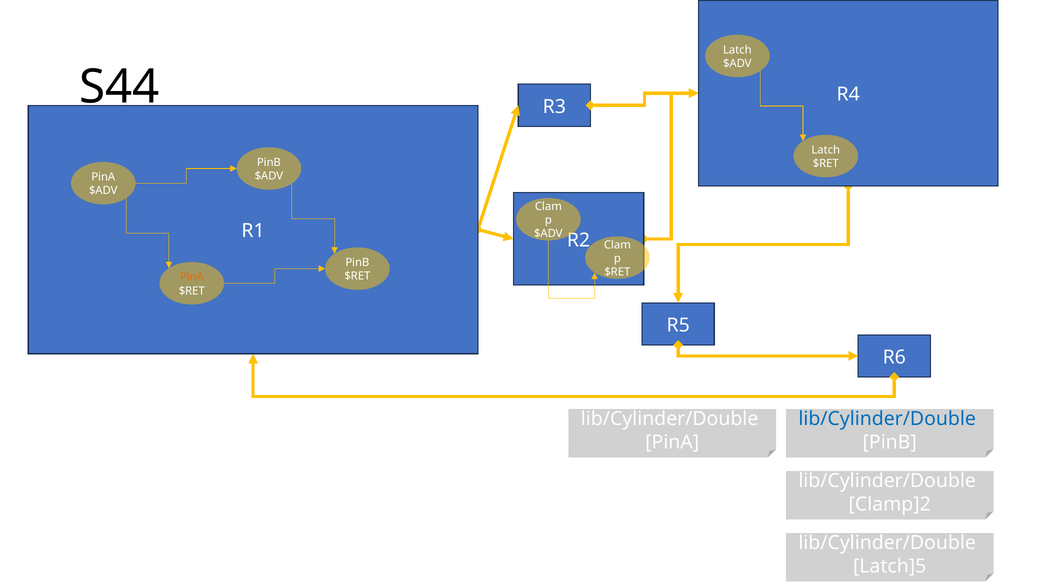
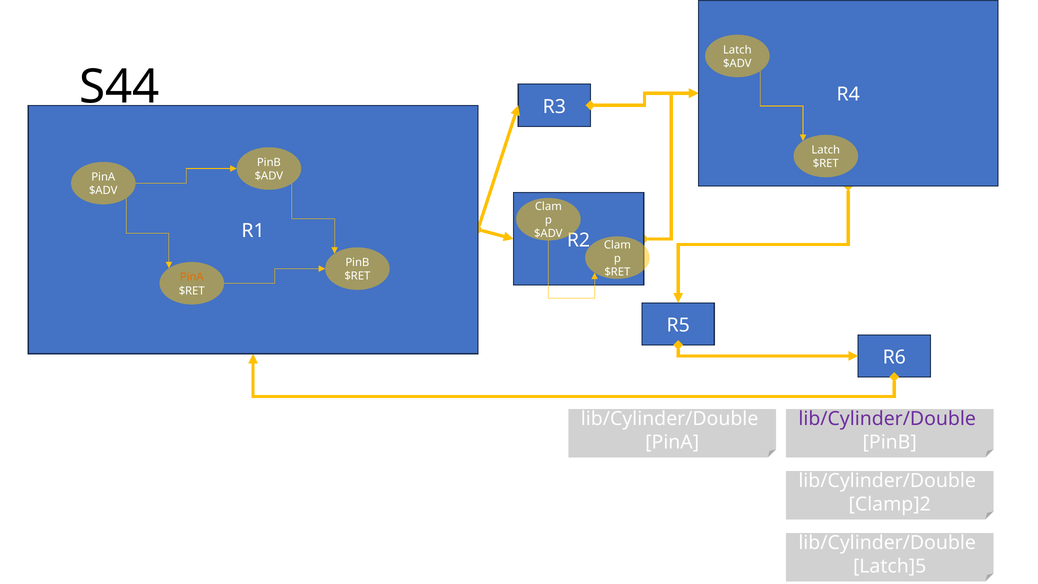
lib/Cylinder/Double colour: blue -> purple (887, 419)
